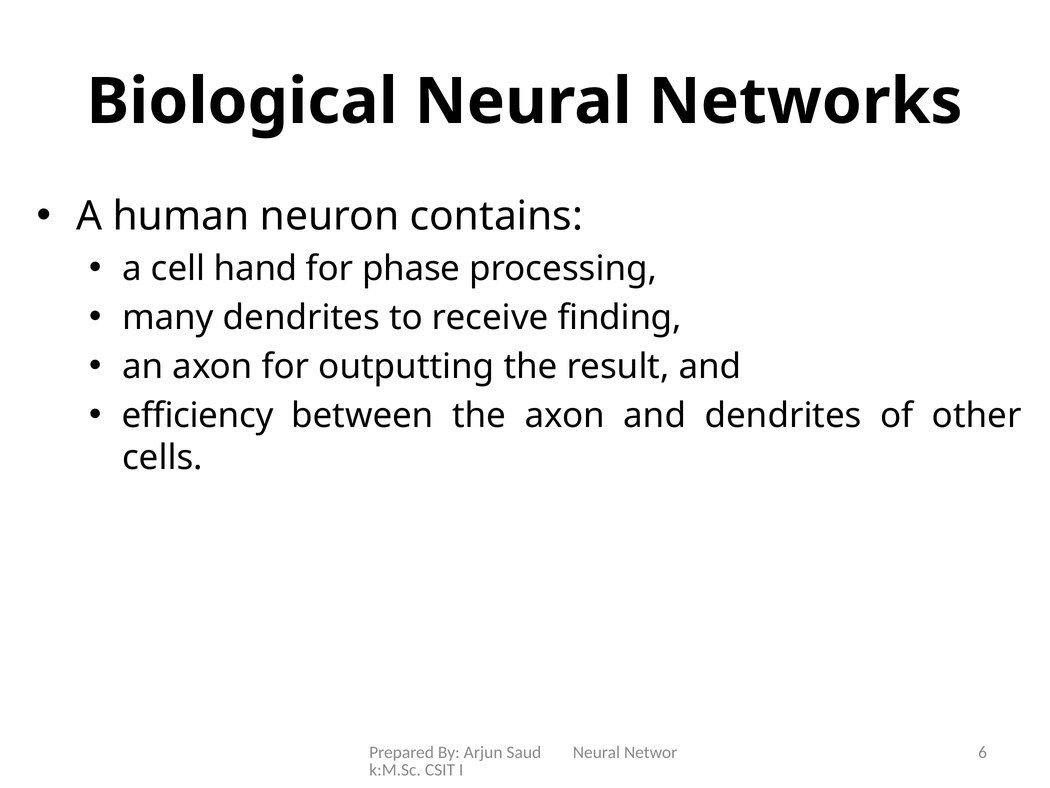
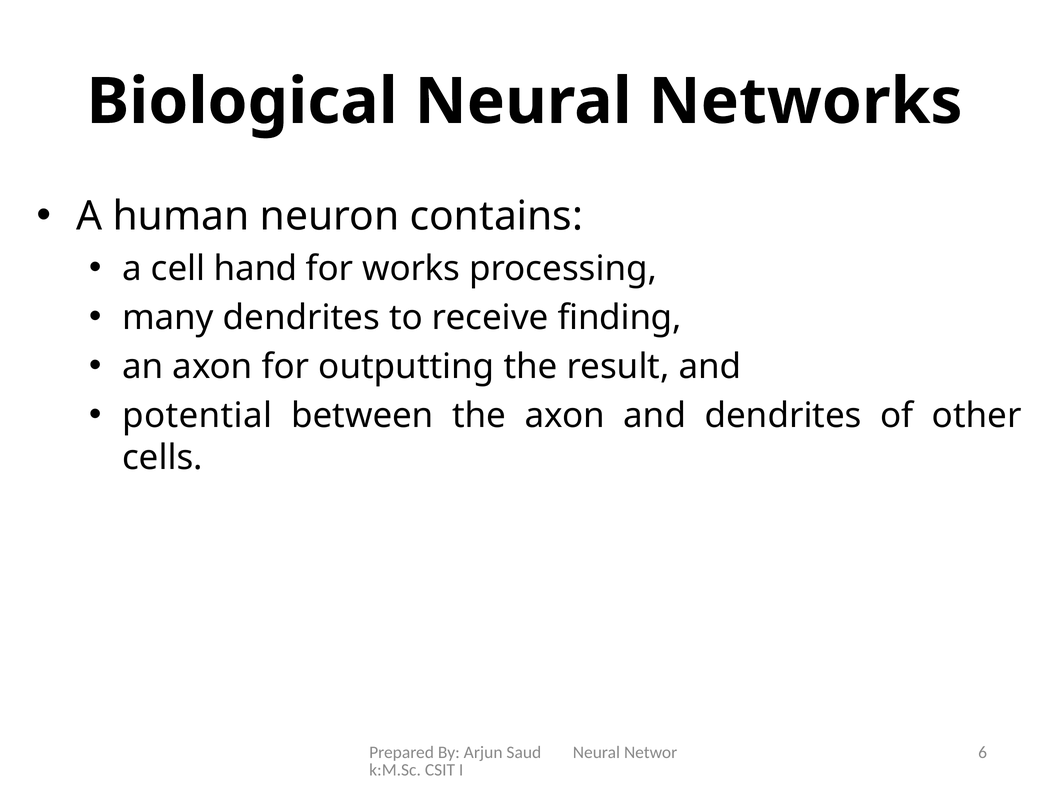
phase: phase -> works (411, 268)
efficiency: efficiency -> potential (197, 415)
